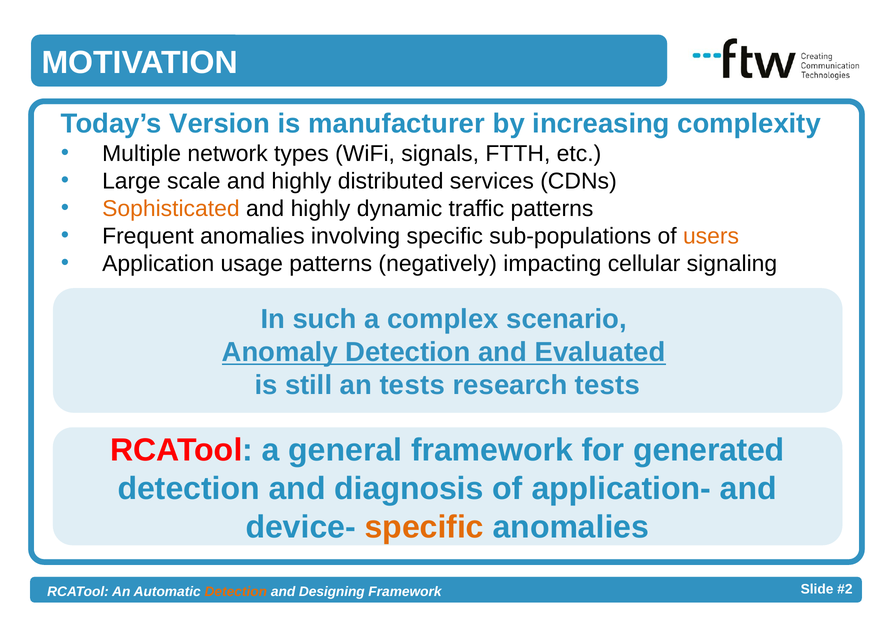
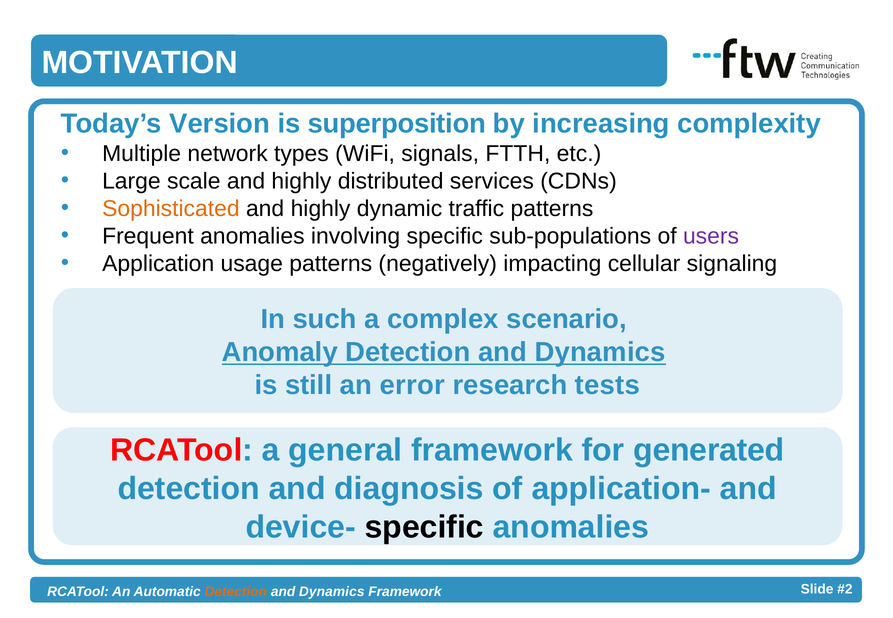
manufacturer: manufacturer -> superposition (397, 124)
users colour: orange -> purple (711, 236)
Anomaly Detection and Evaluated: Evaluated -> Dynamics (600, 352)
an tests: tests -> error (412, 385)
specific colour: orange -> black (424, 527)
Designing: Designing -> Dynamics (332, 592)
